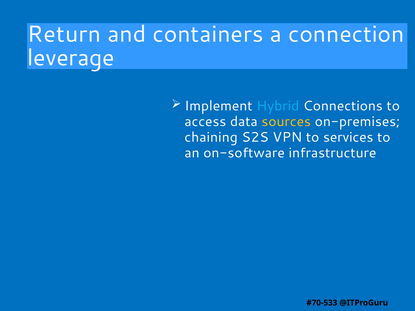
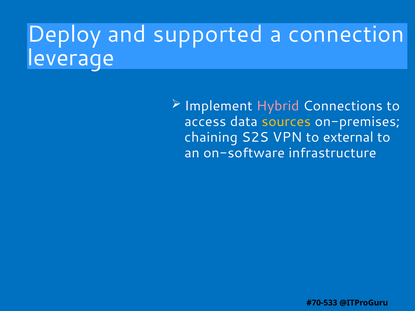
Return: Return -> Deploy (64, 34)
containers: containers -> supported (208, 34)
Hybrid colour: light blue -> pink (278, 106)
services: services -> external (348, 137)
